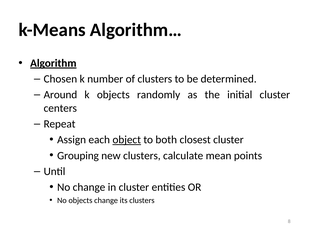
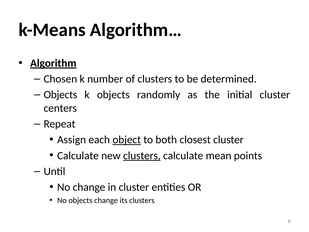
Around: Around -> Objects (60, 95)
Grouping: Grouping -> Calculate (78, 155)
clusters underline: none -> present (142, 155)
